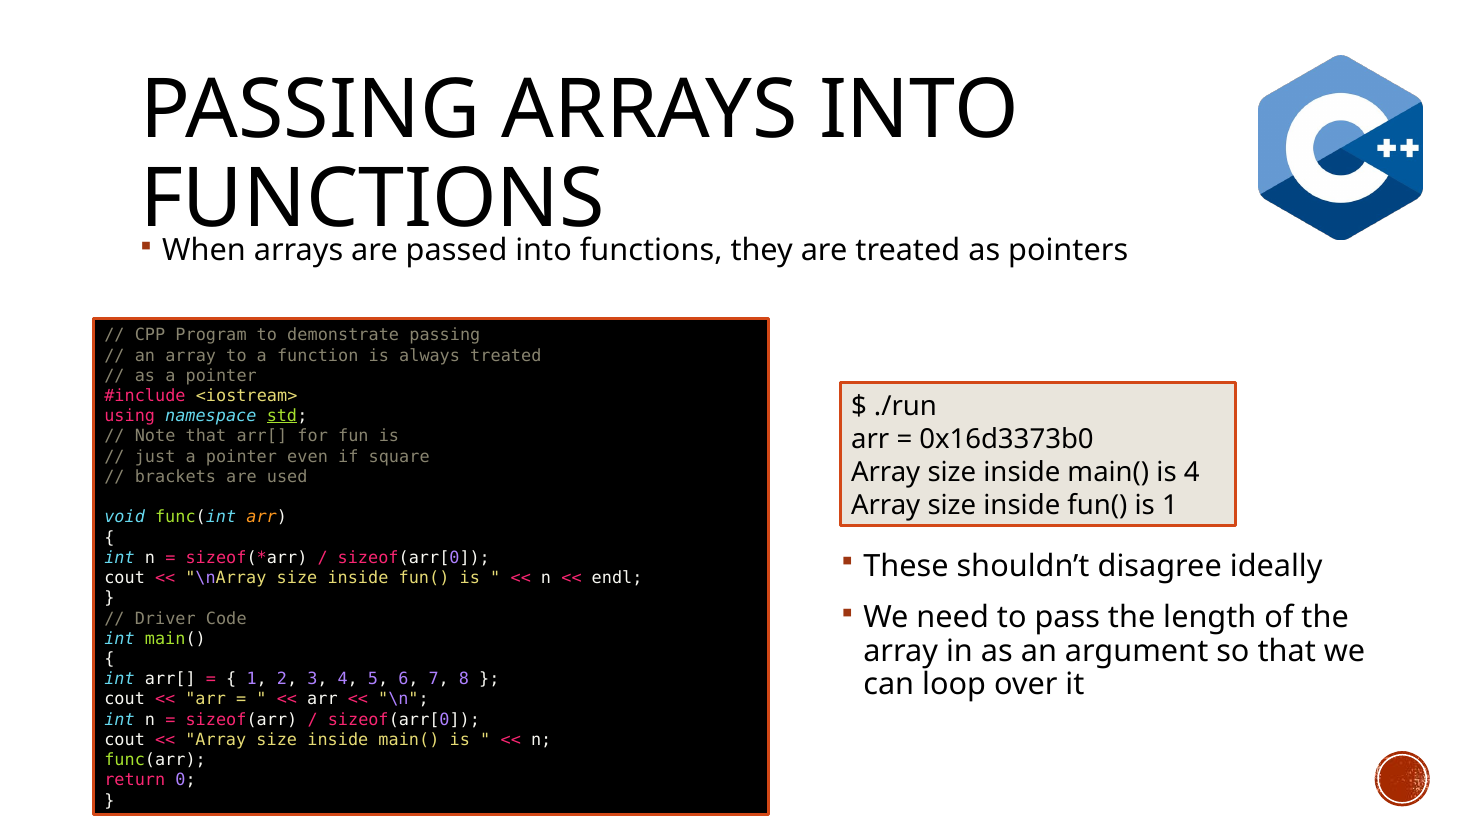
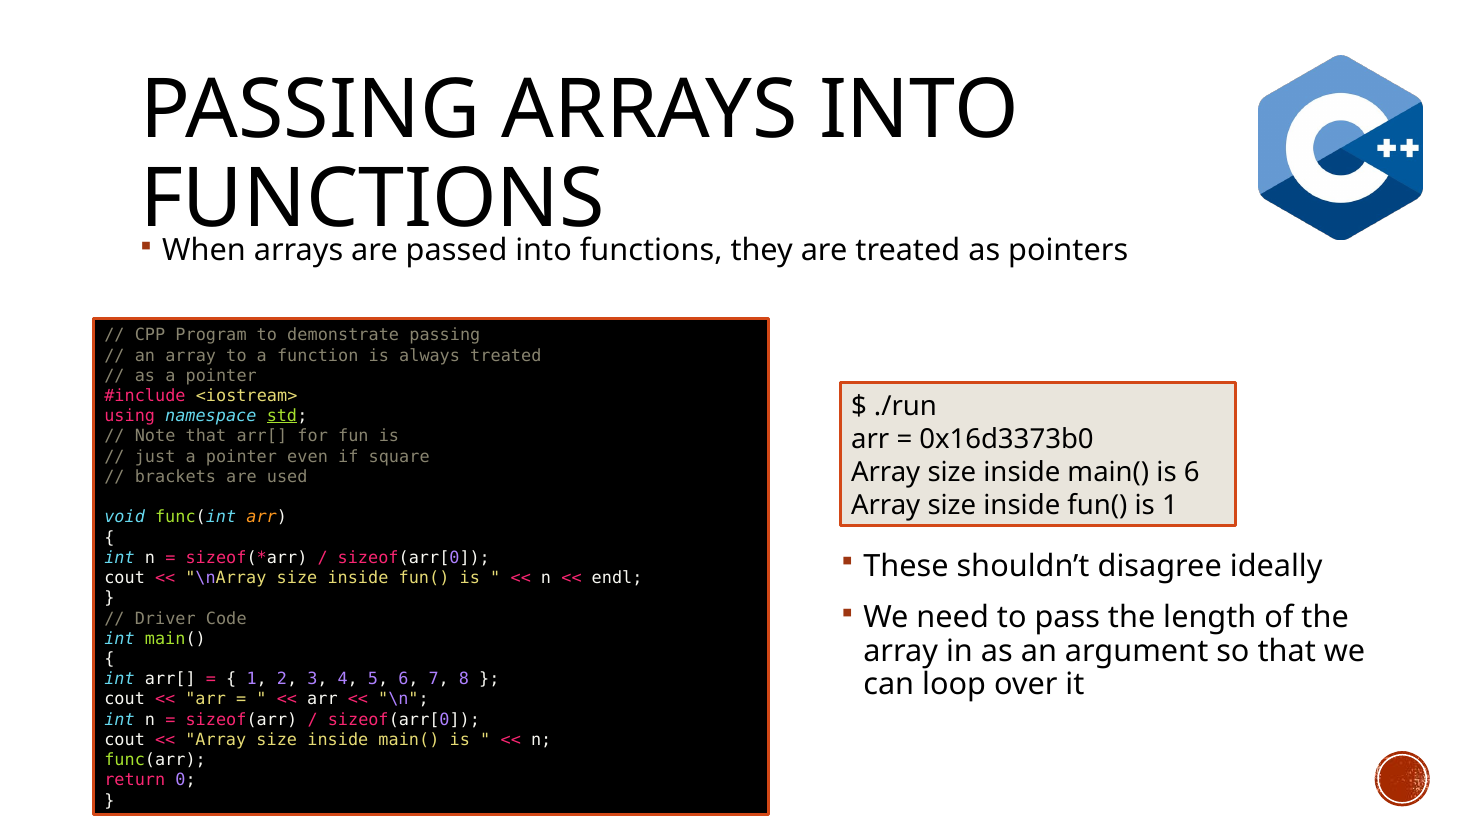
is 4: 4 -> 6 (1192, 473)
